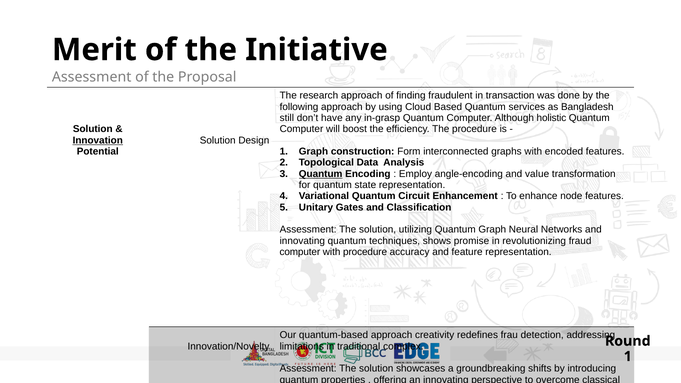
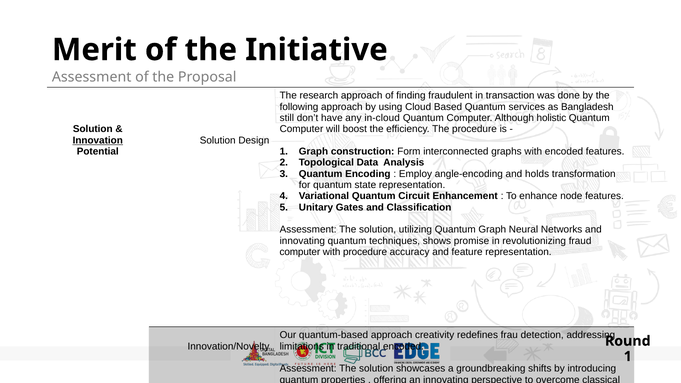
in-grasp: in-grasp -> in-cloud (382, 118)
Quantum underline: present -> none (321, 174)
value: value -> holds (537, 174)
traditional complex: complex -> encoded (403, 346)
